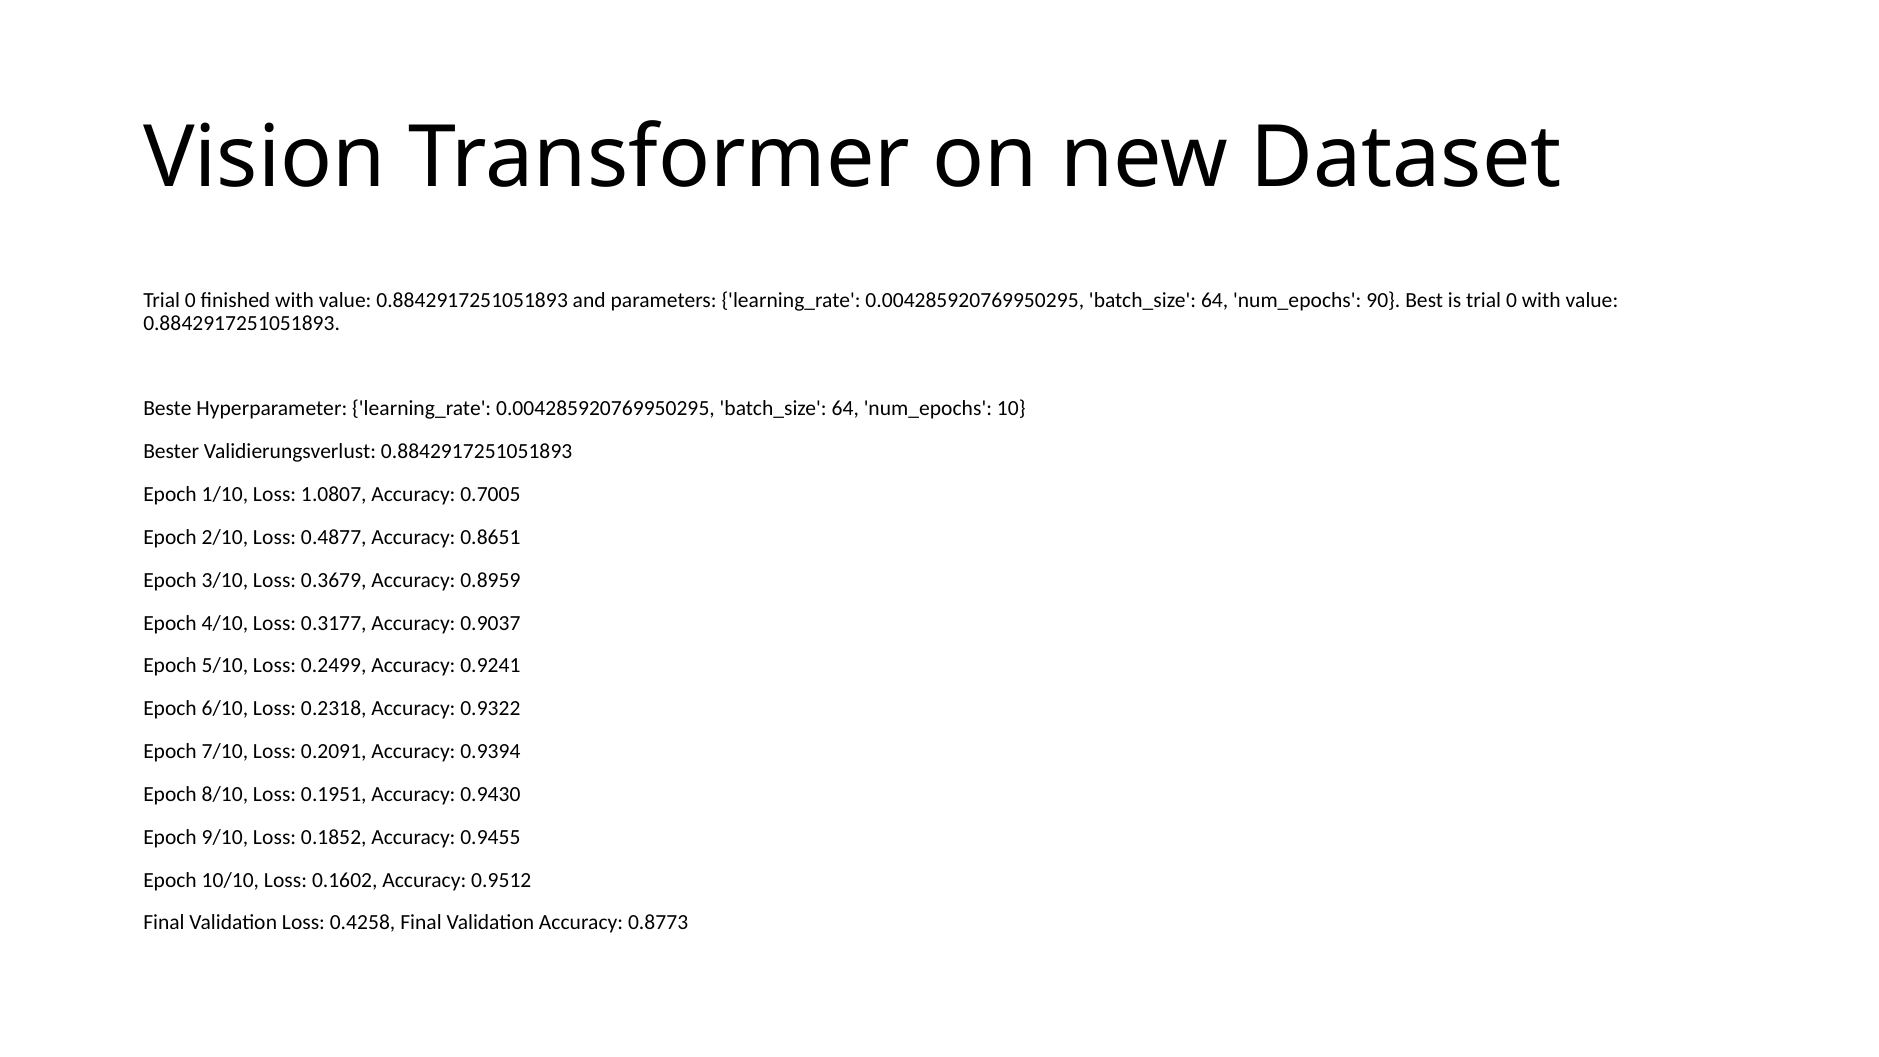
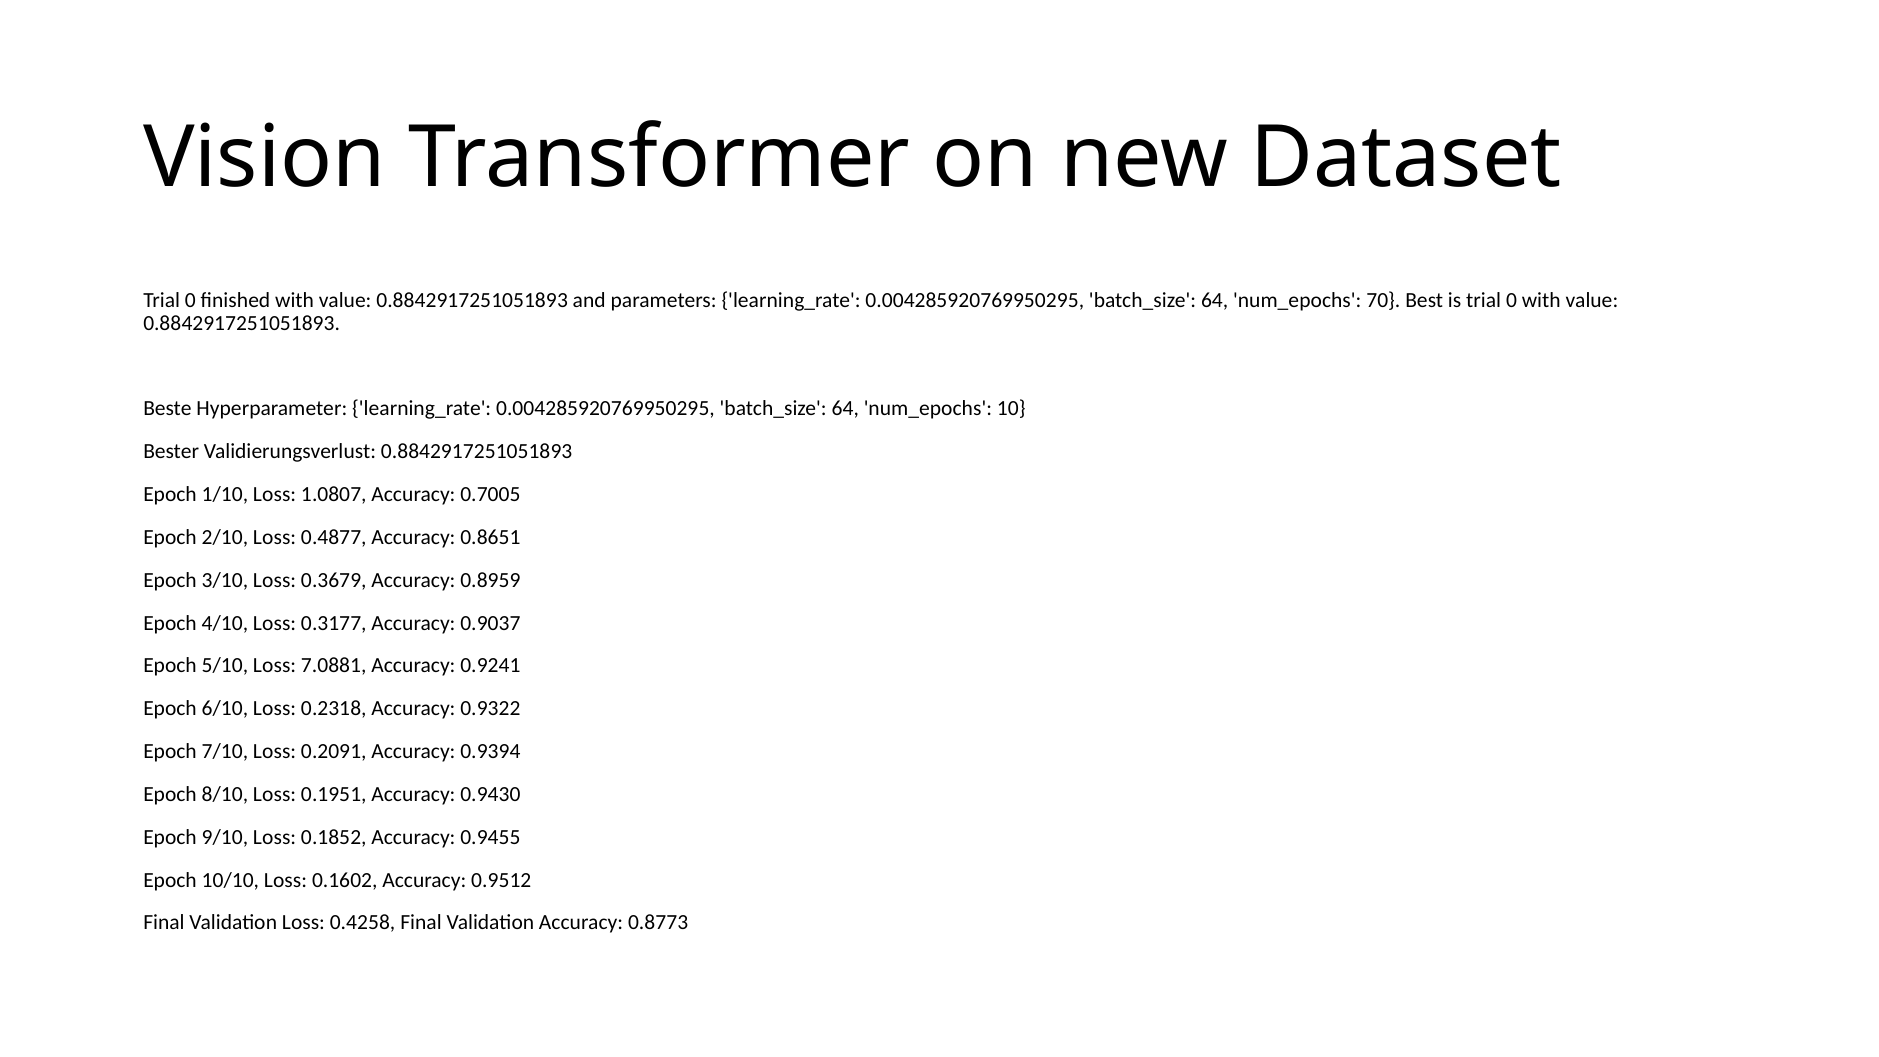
90: 90 -> 70 (1383, 300)
0.2499: 0.2499 -> 7.0881 (334, 666)
